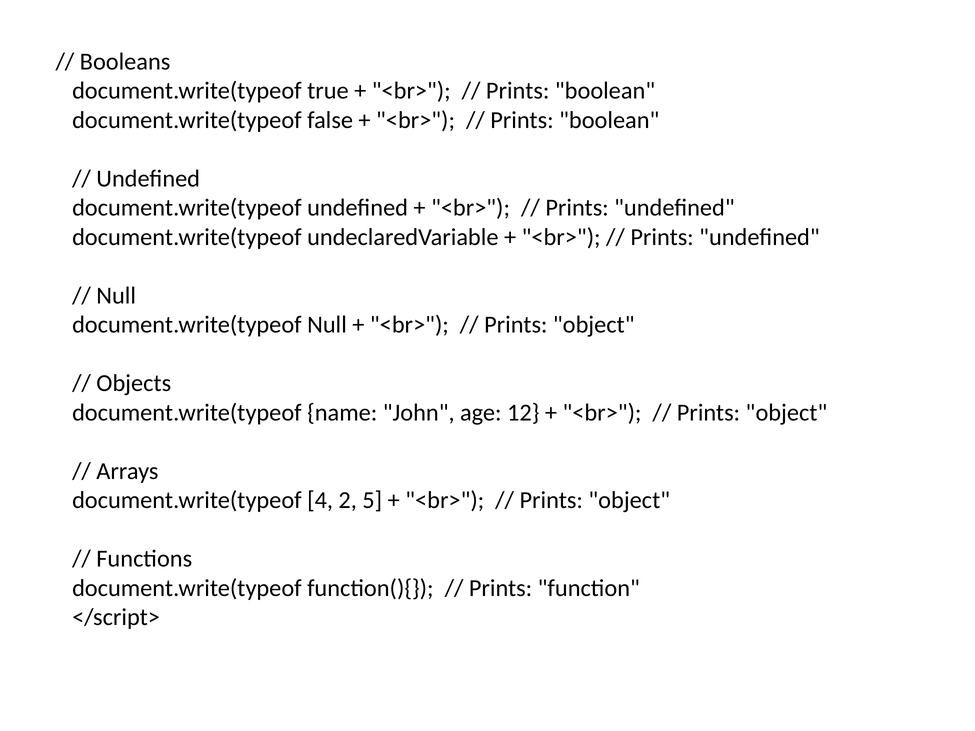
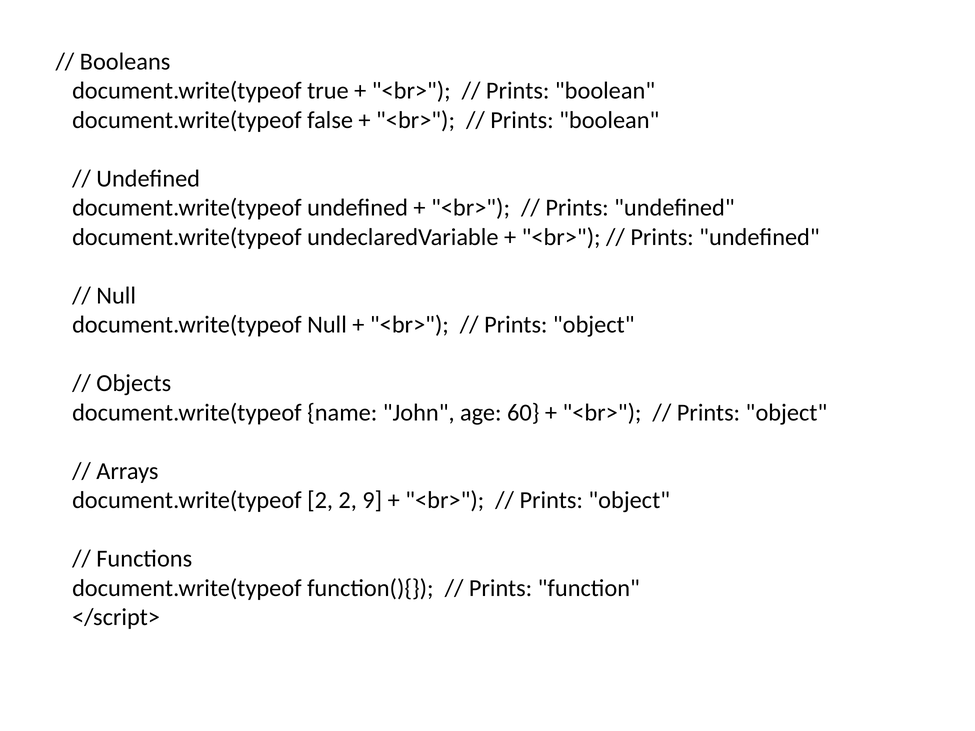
12: 12 -> 60 (523, 413)
document.write(typeof 4: 4 -> 2 (320, 500)
5: 5 -> 9 (372, 500)
